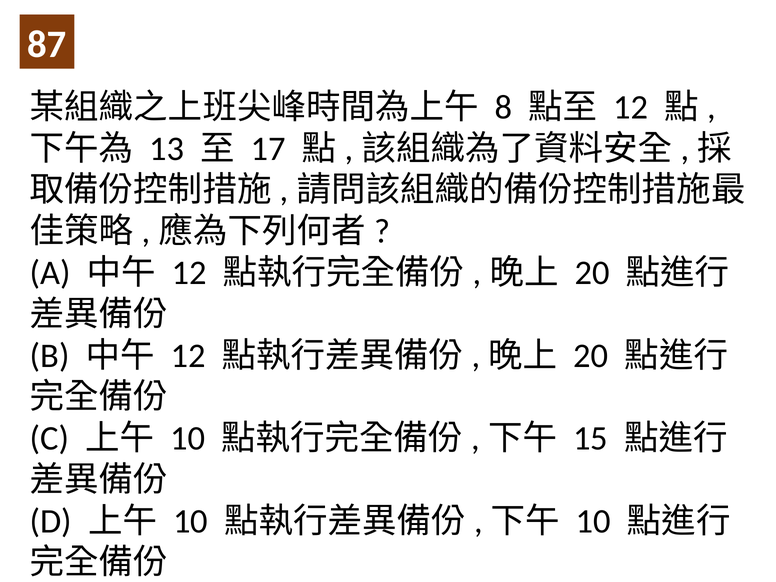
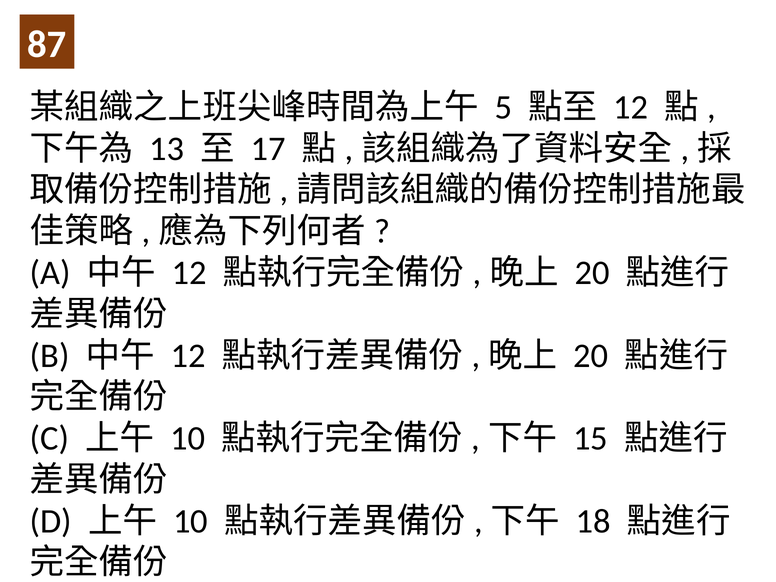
8: 8 -> 5 (503, 107)
10: 10 -> 18 (593, 521)
